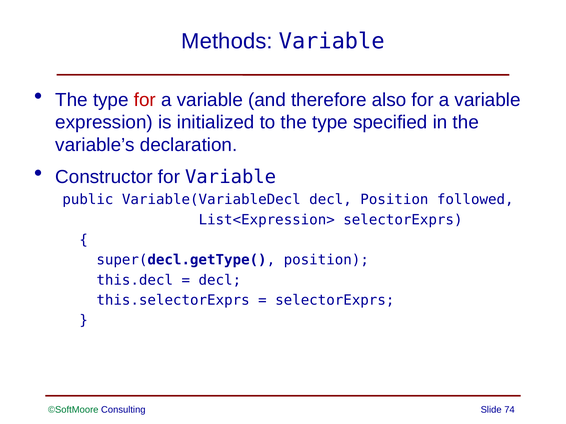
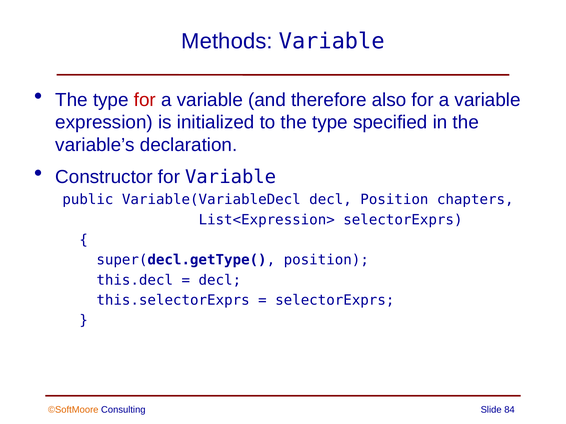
followed: followed -> chapters (475, 200)
©SoftMoore colour: green -> orange (73, 410)
74: 74 -> 84 (510, 410)
